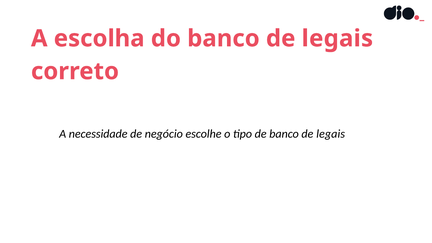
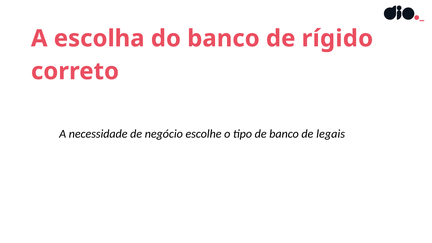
do banco de legais: legais -> rígido (337, 38)
